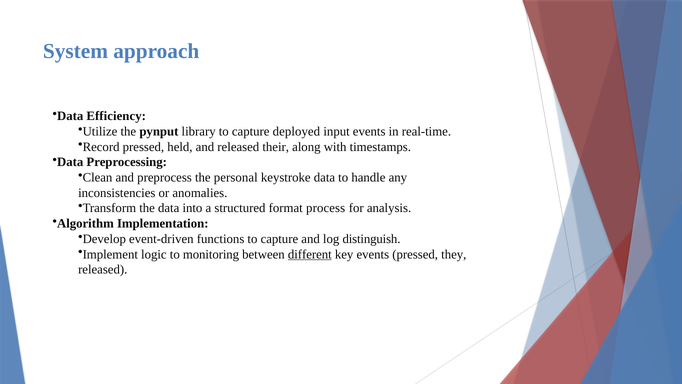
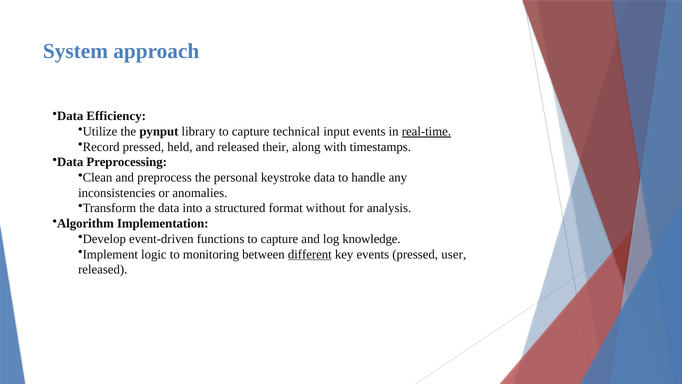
deployed: deployed -> technical (296, 131)
real-time underline: none -> present (426, 131)
process: process -> without (326, 208)
distinguish: distinguish -> knowledge (371, 239)
they: they -> user (454, 254)
